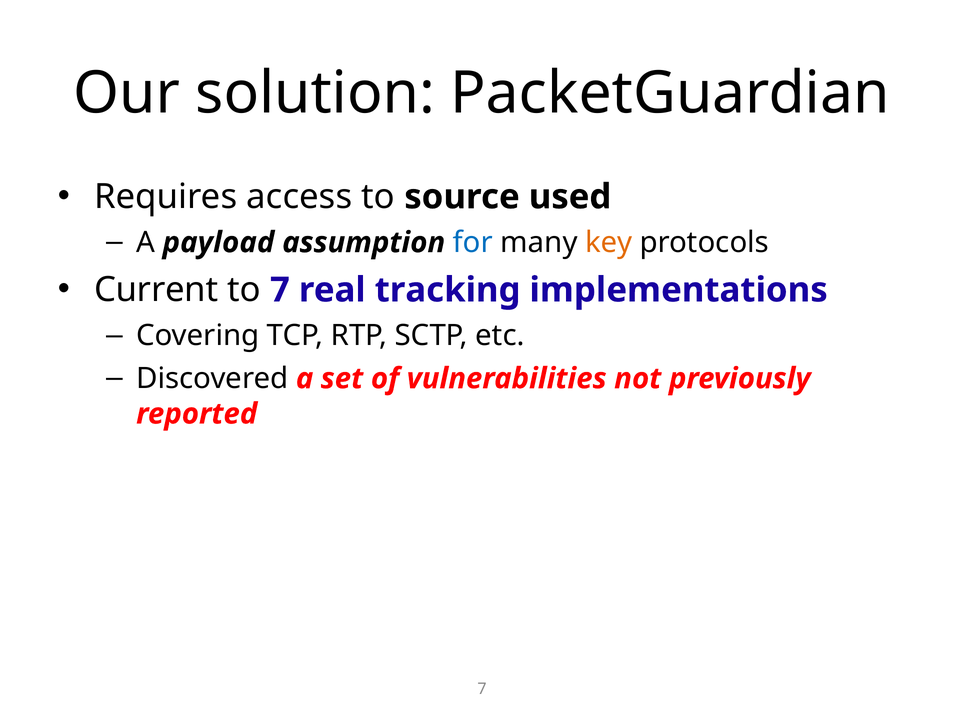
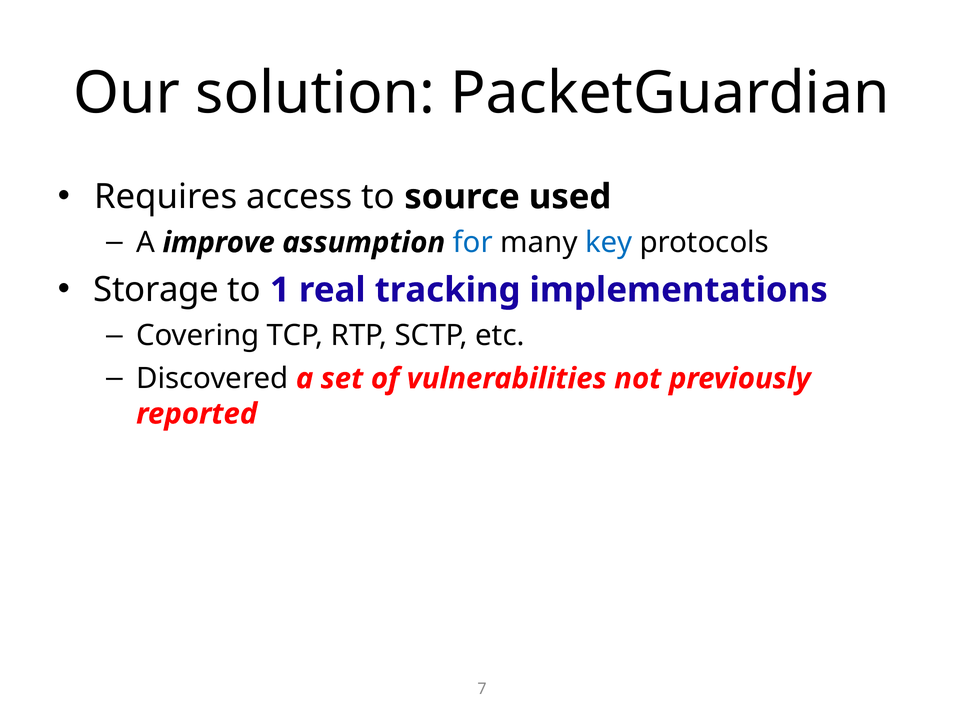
payload: payload -> improve (219, 243)
key colour: orange -> blue (609, 243)
Current: Current -> Storage (156, 290)
to 7: 7 -> 1 (280, 290)
